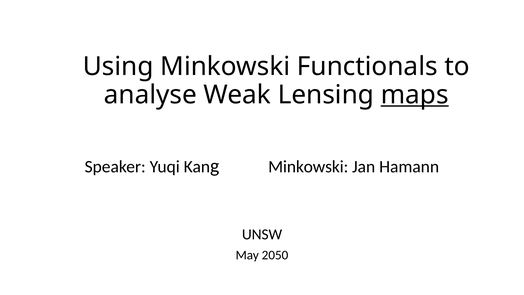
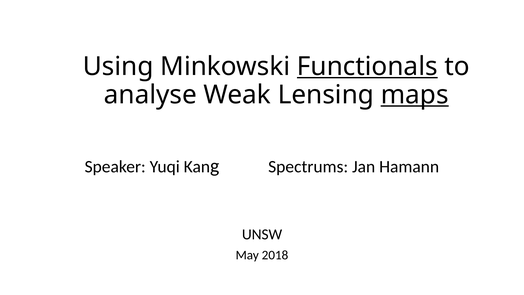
Functionals underline: none -> present (367, 66)
Minkowski: Minkowski -> Spectrums (308, 167)
2050: 2050 -> 2018 (275, 255)
